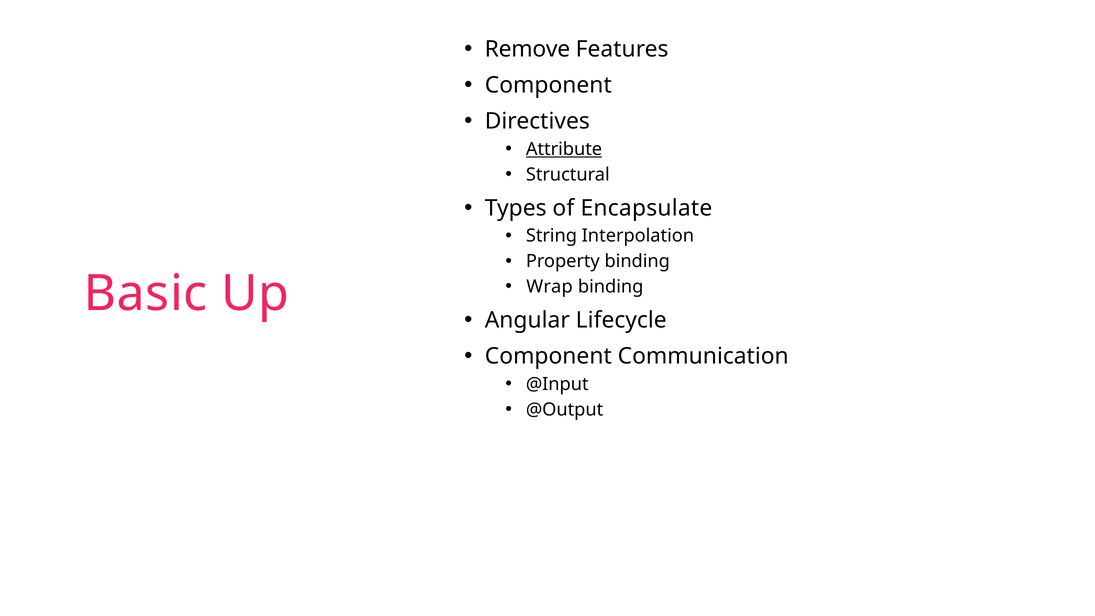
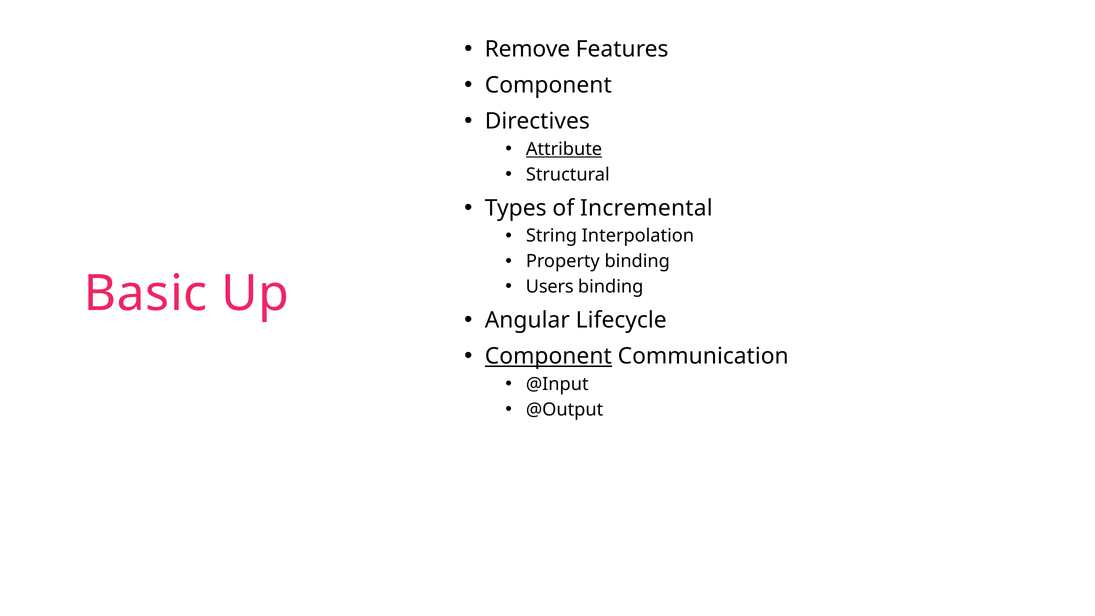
Encapsulate: Encapsulate -> Incremental (646, 208)
Wrap: Wrap -> Users (550, 287)
Component underline: none -> present (548, 356)
